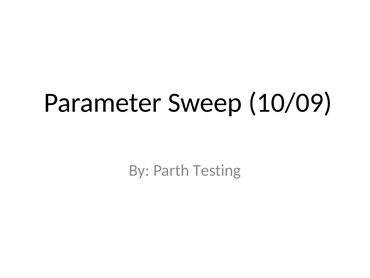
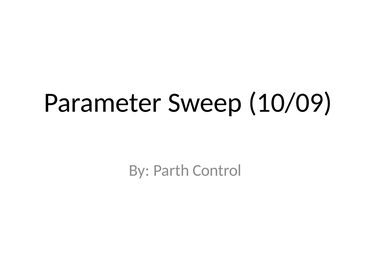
Testing: Testing -> Control (217, 170)
